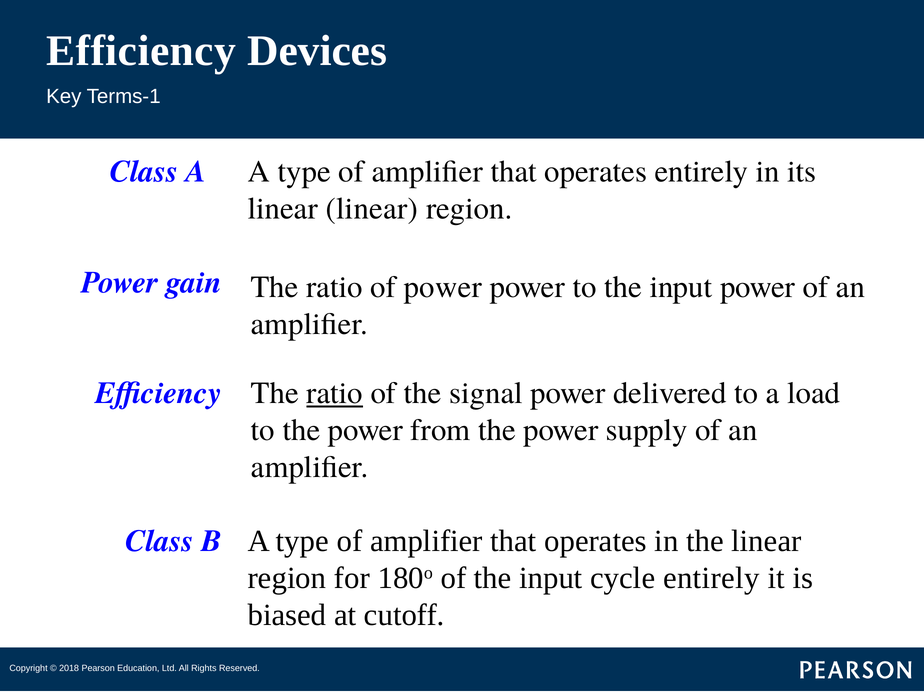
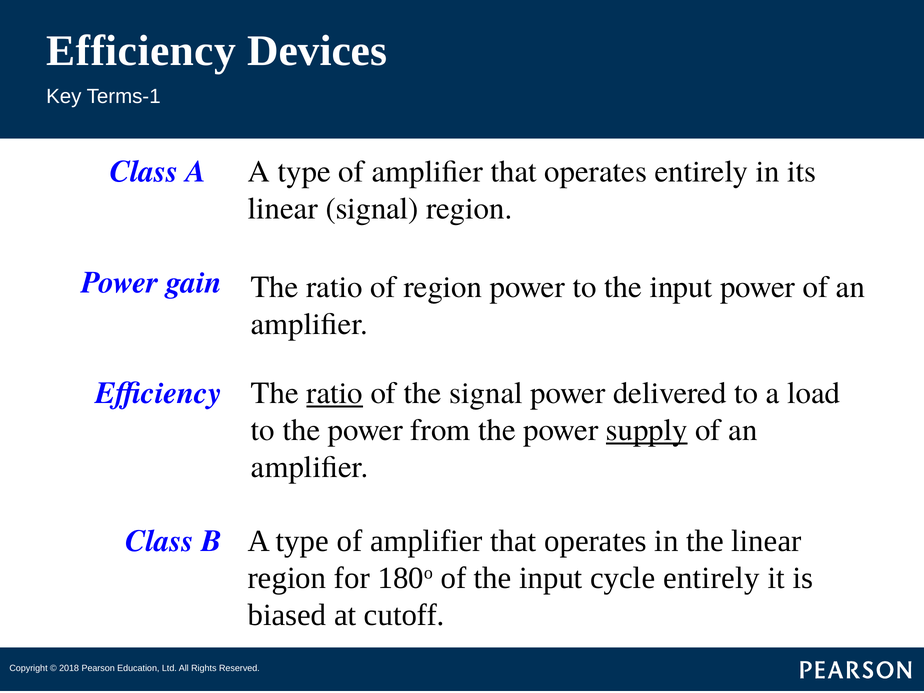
linear linear: linear -> signal (372, 208)
of power: power -> region (443, 287)
supply underline: none -> present (647, 430)
